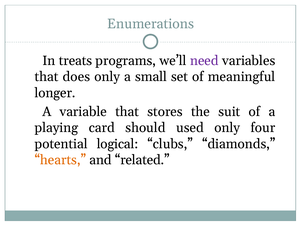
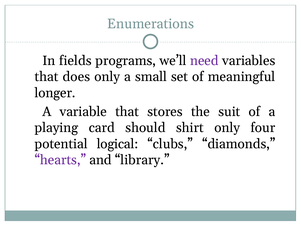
treats: treats -> fields (75, 61)
used: used -> shirt (190, 128)
hearts colour: orange -> purple (60, 160)
related: related -> library (142, 160)
